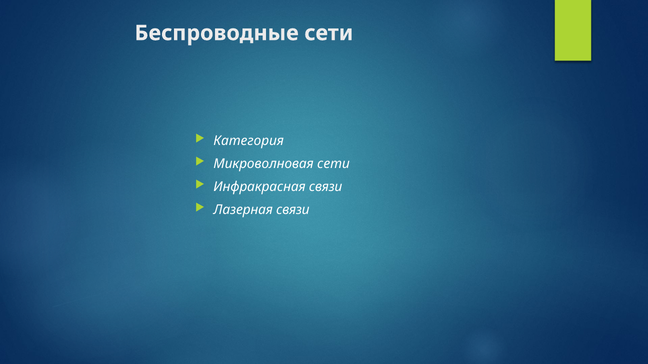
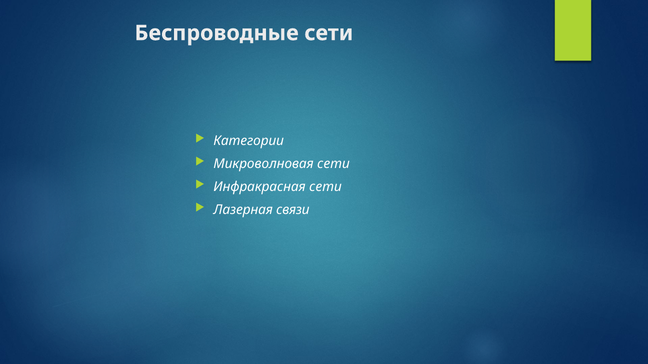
Категория: Категория -> Категории (249, 141)
Инфракрасная связи: связи -> сети (325, 187)
